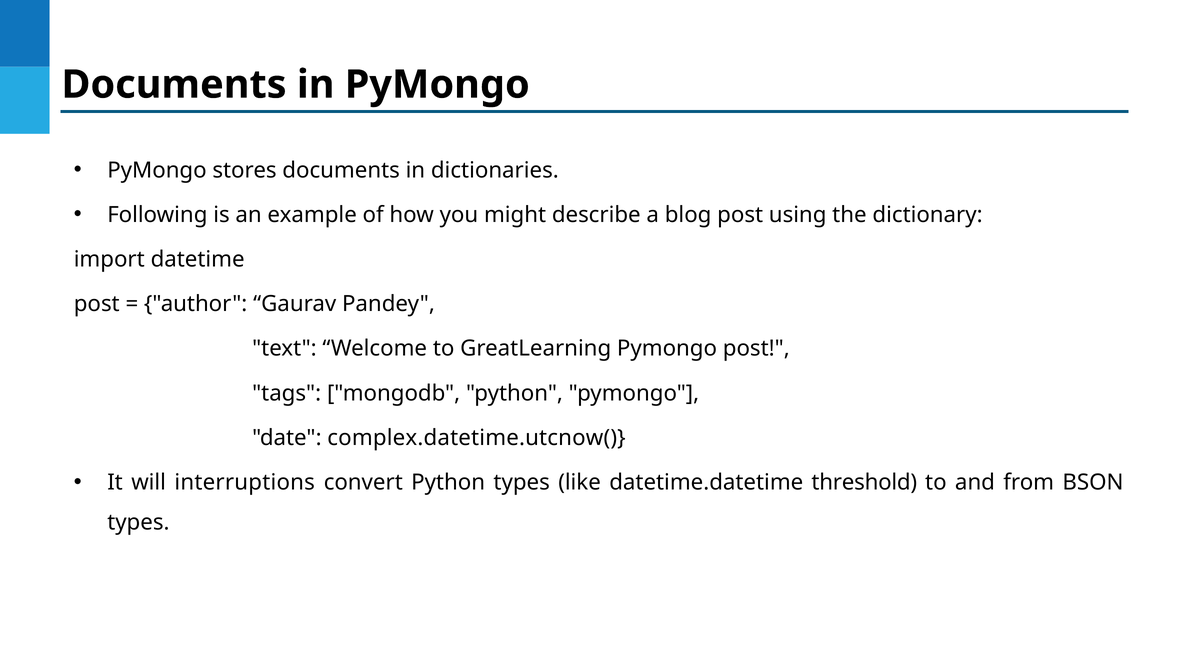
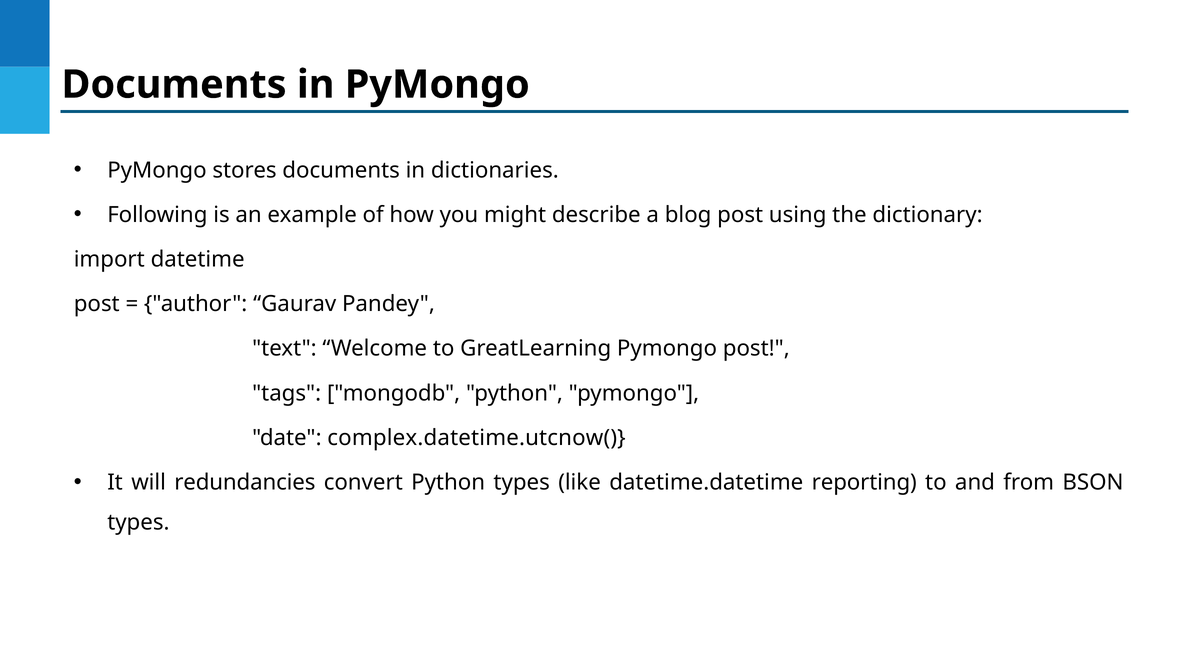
interruptions: interruptions -> redundancies (245, 482)
threshold: threshold -> reporting (864, 482)
